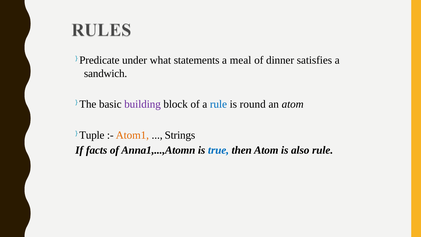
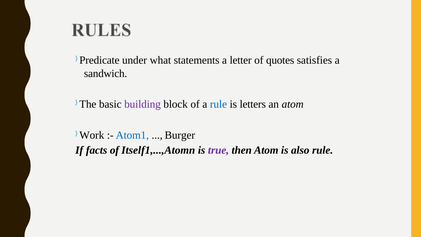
meal: meal -> letter (241, 60)
dinner: dinner -> quotes (280, 60)
round: round -> letters (253, 104)
Tuple: Tuple -> Work (92, 135)
Atom1 colour: orange -> blue (132, 135)
Strings: Strings -> Burger (180, 135)
Anna1,...,Atomn: Anna1,...,Atomn -> Itself1,...,Atomn (158, 150)
true colour: blue -> purple (218, 150)
